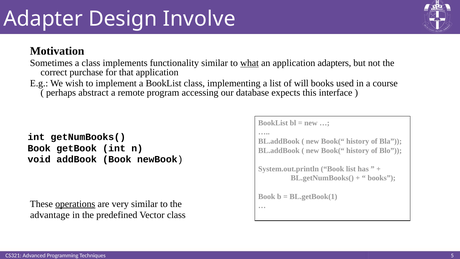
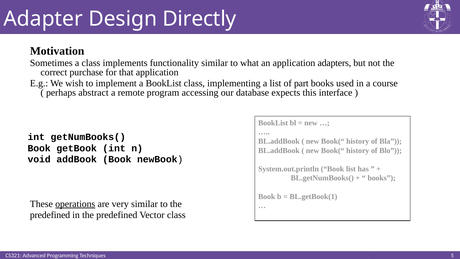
Involve: Involve -> Directly (199, 19)
what underline: present -> none (249, 63)
will: will -> part (301, 83)
advantage: advantage -> predefined (50, 215)
